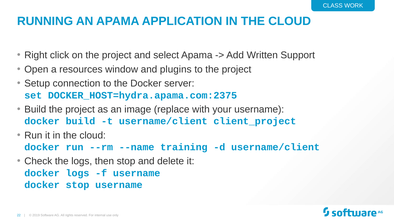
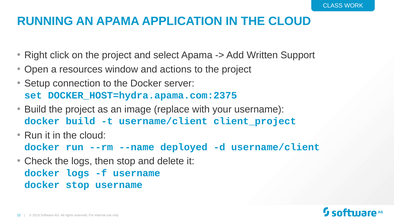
plugins: plugins -> actions (176, 70)
training: training -> deployed (184, 148)
